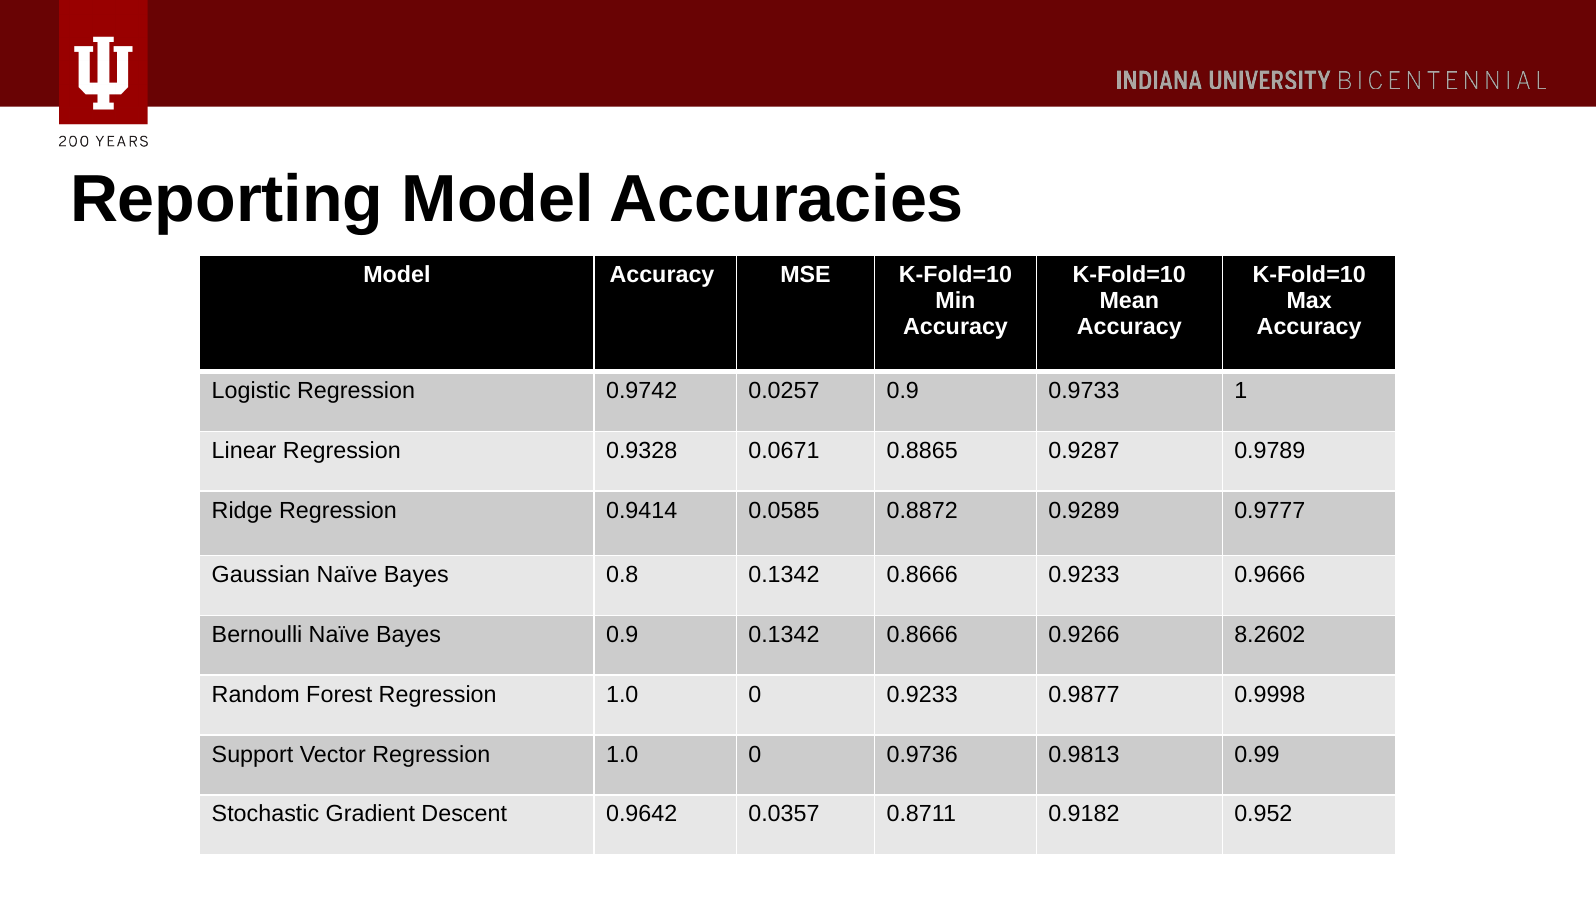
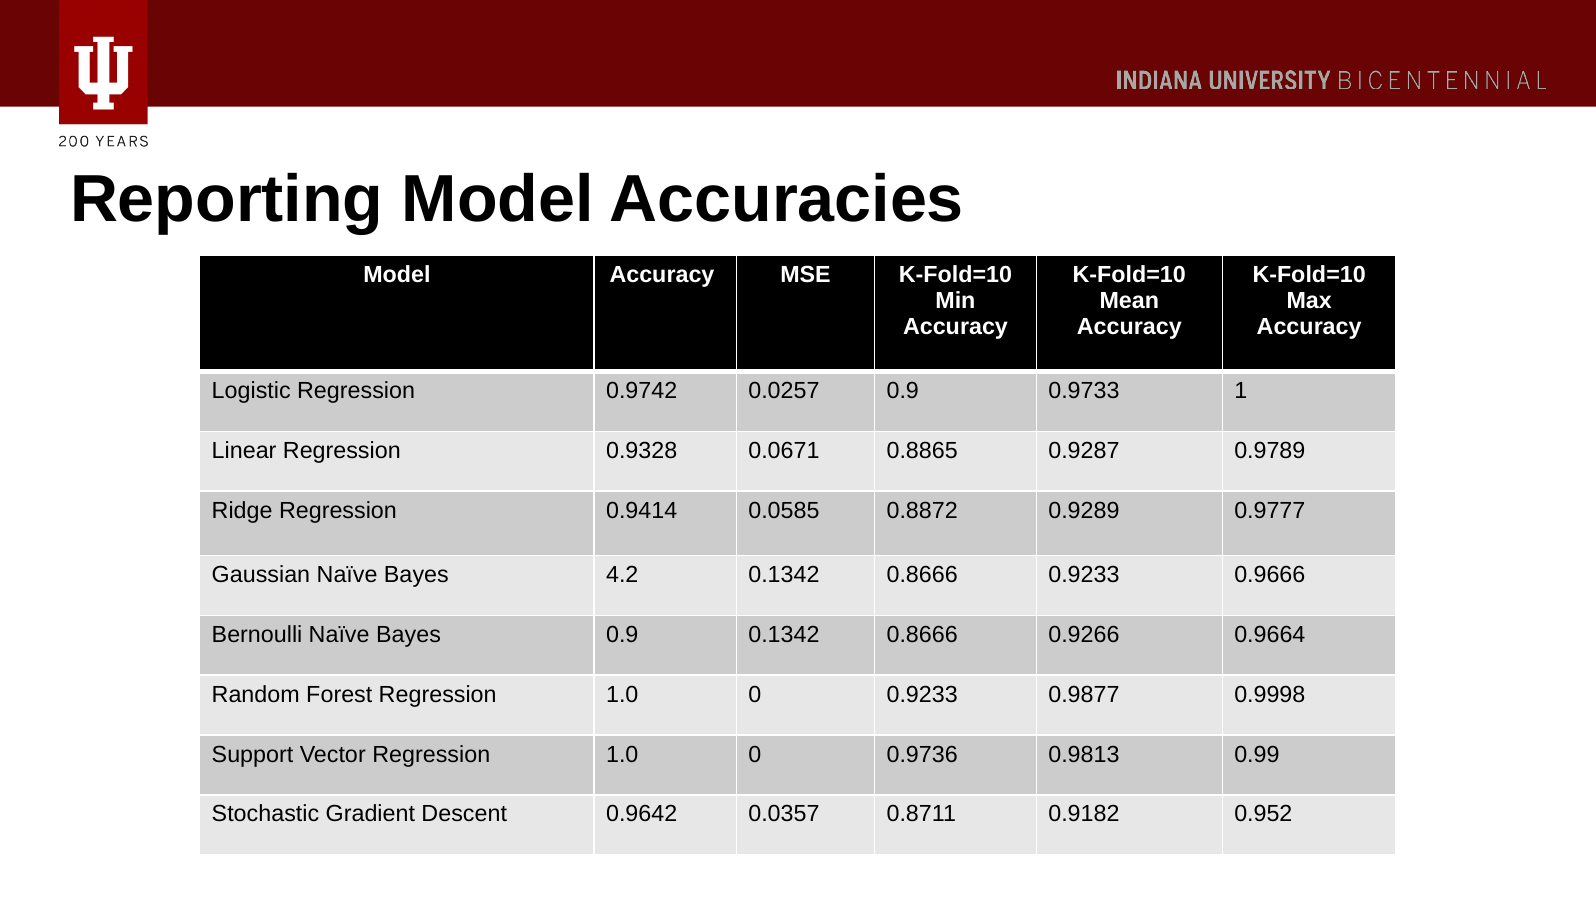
0.8: 0.8 -> 4.2 (622, 575)
8.2602: 8.2602 -> 0.9664 (1270, 635)
